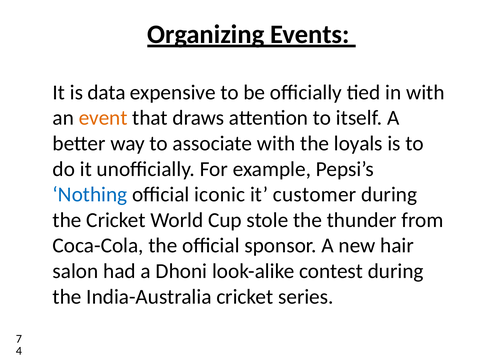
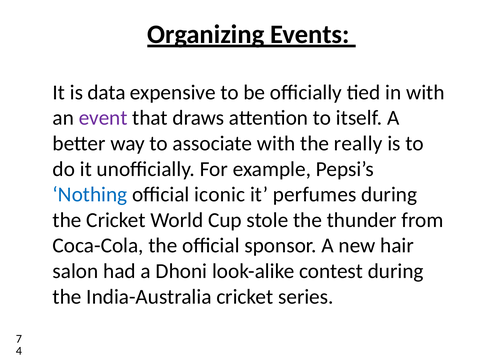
event colour: orange -> purple (103, 118)
loyals: loyals -> really (358, 144)
customer: customer -> perfumes (315, 195)
